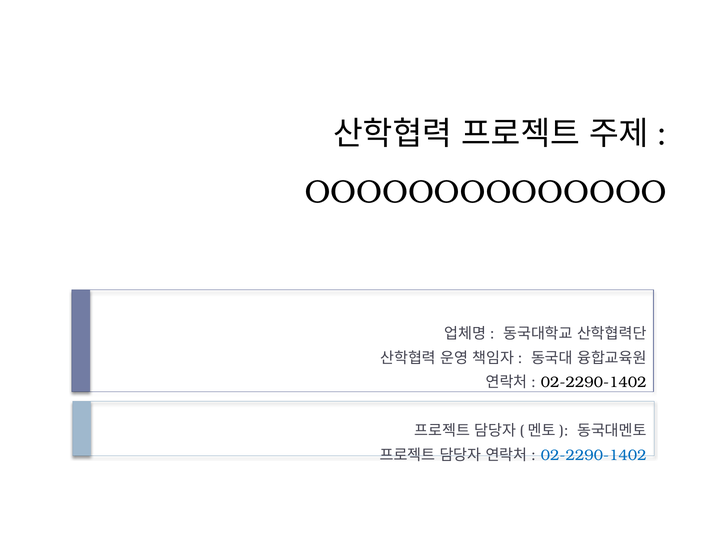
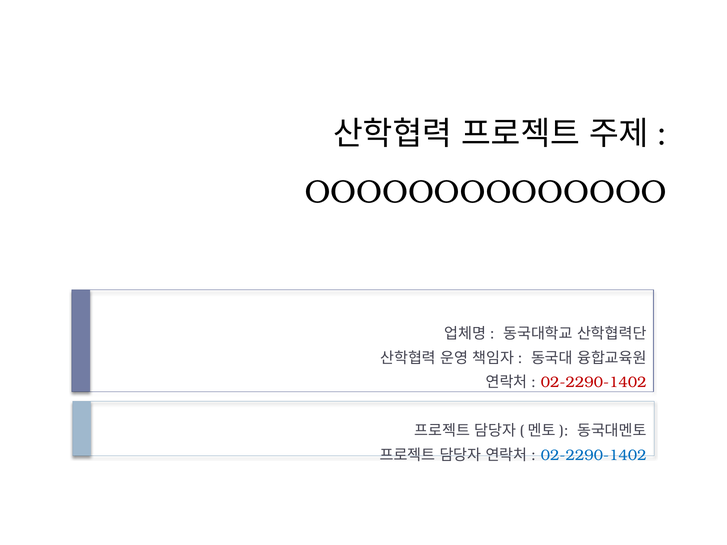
02-2290-1402 colour: black -> red (594, 383)
